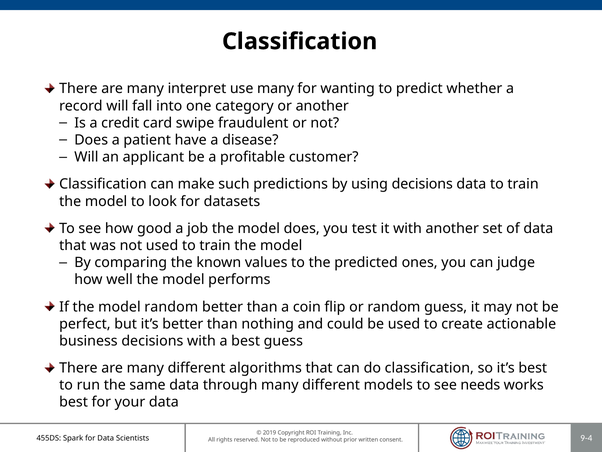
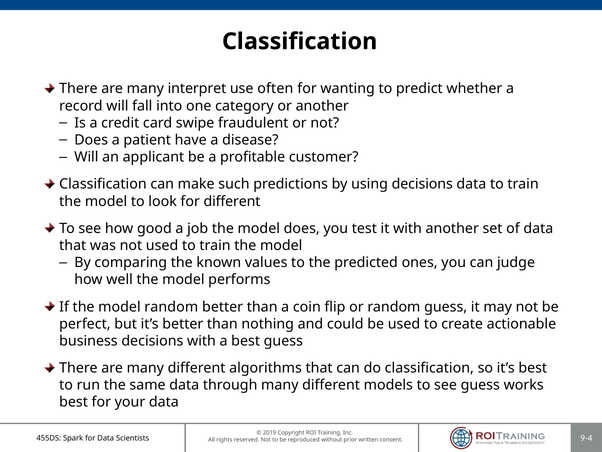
use many: many -> often (275, 89)
for datasets: datasets -> different (232, 201)
see needs: needs -> guess (480, 385)
